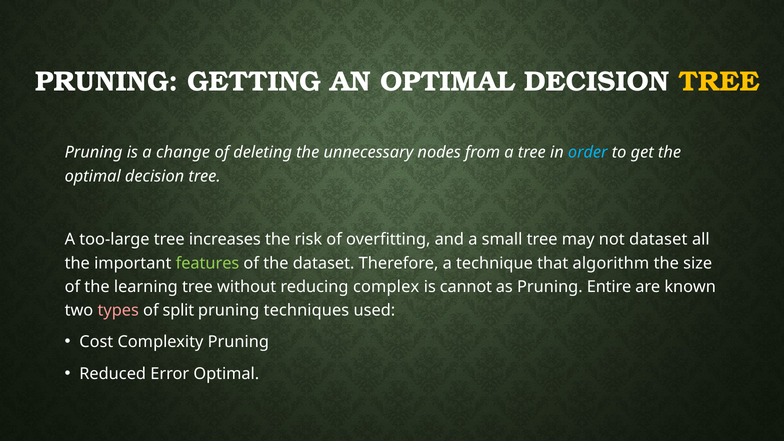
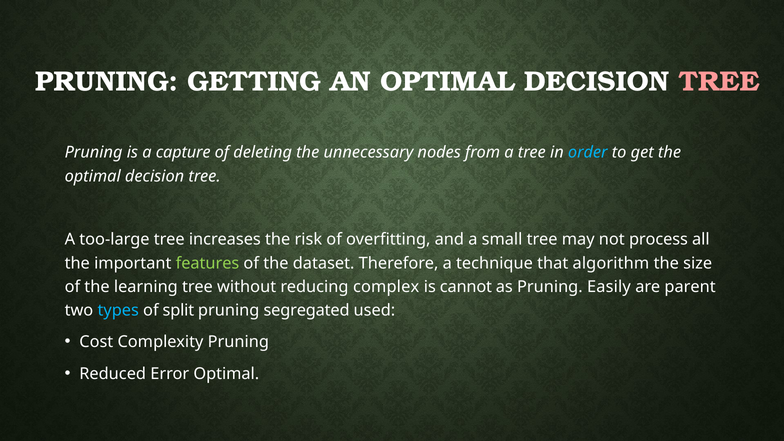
TREE colour: yellow -> pink (719, 82)
change: change -> capture (183, 153)
not dataset: dataset -> process (658, 240)
Entire: Entire -> Easily (609, 287)
known: known -> parent (690, 287)
types colour: pink -> light blue (118, 310)
techniques: techniques -> segregated (307, 310)
